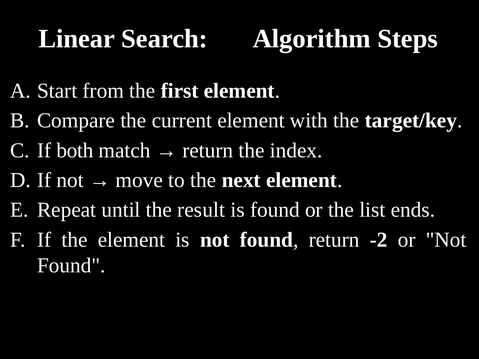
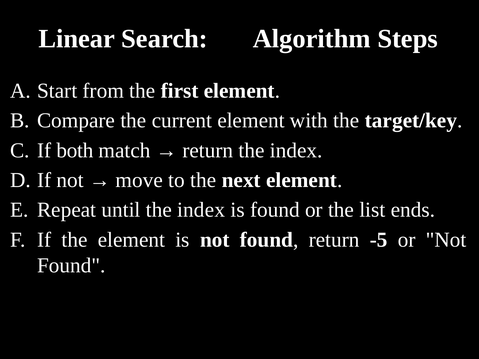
until the result: result -> index (201, 210)
-2: -2 -> -5 (379, 240)
